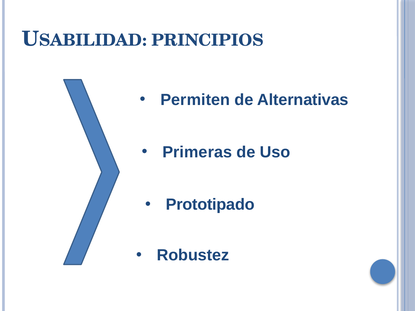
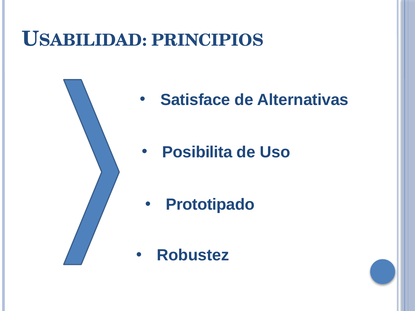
Permiten: Permiten -> Satisface (195, 100)
Primeras: Primeras -> Posibilita (197, 152)
